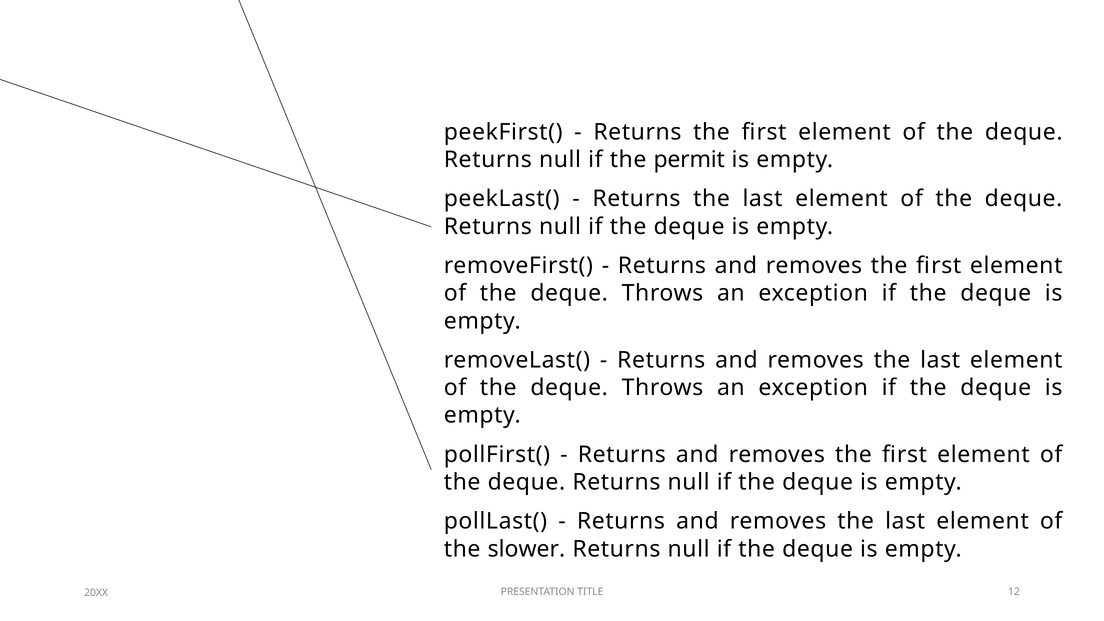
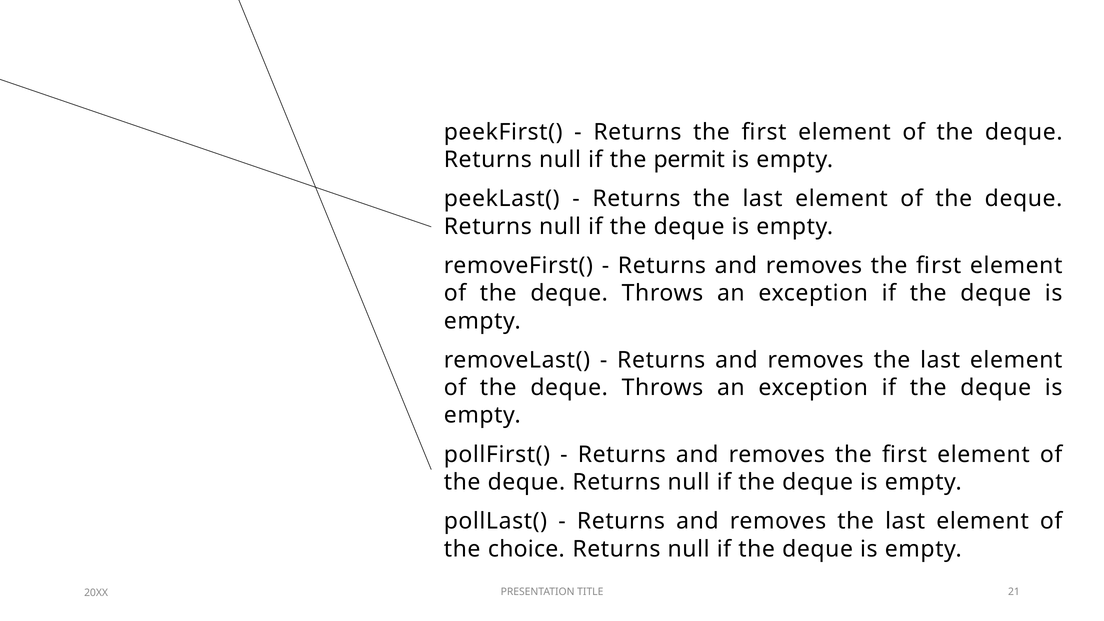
slower: slower -> choice (526, 549)
12: 12 -> 21 (1014, 592)
